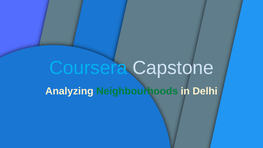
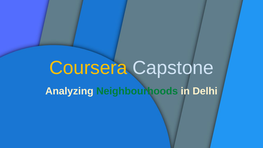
Coursera colour: light blue -> yellow (88, 68)
